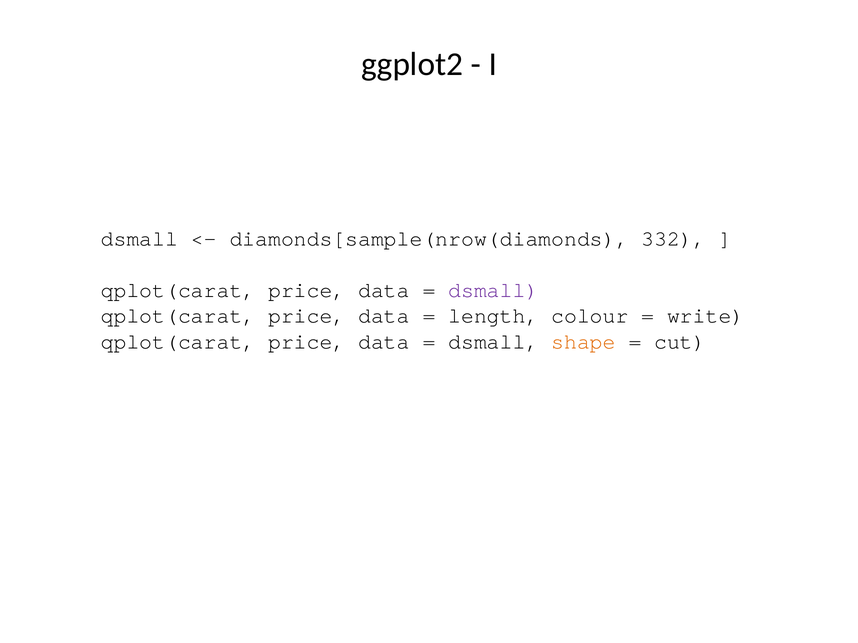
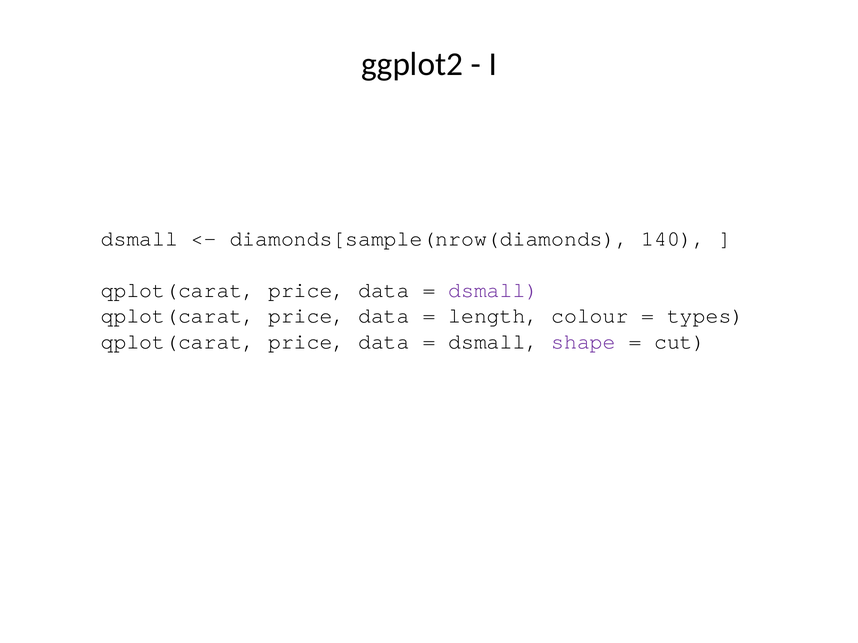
332: 332 -> 140 (674, 239)
write: write -> types (706, 316)
shape colour: orange -> purple (583, 342)
